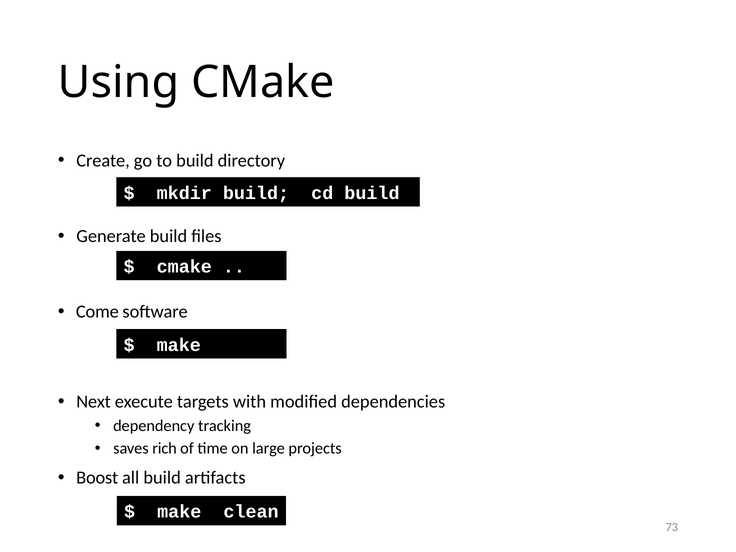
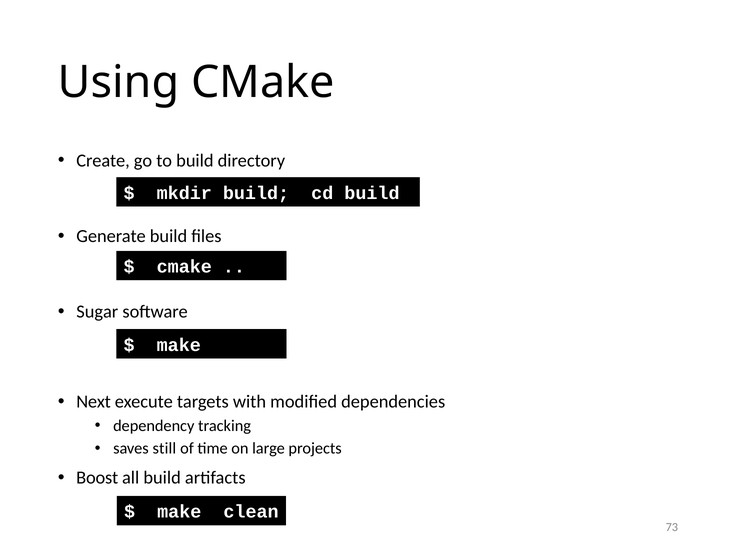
Come: Come -> Sugar (97, 312)
rich: rich -> still (164, 449)
